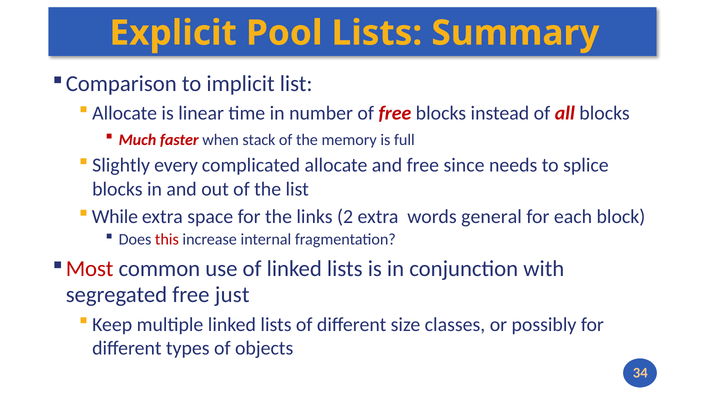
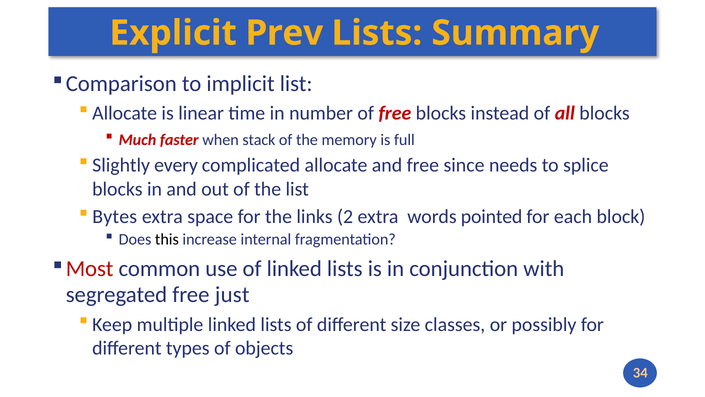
Pool: Pool -> Prev (284, 33)
While: While -> Bytes (115, 216)
general: general -> pointed (492, 216)
this colour: red -> black (167, 239)
